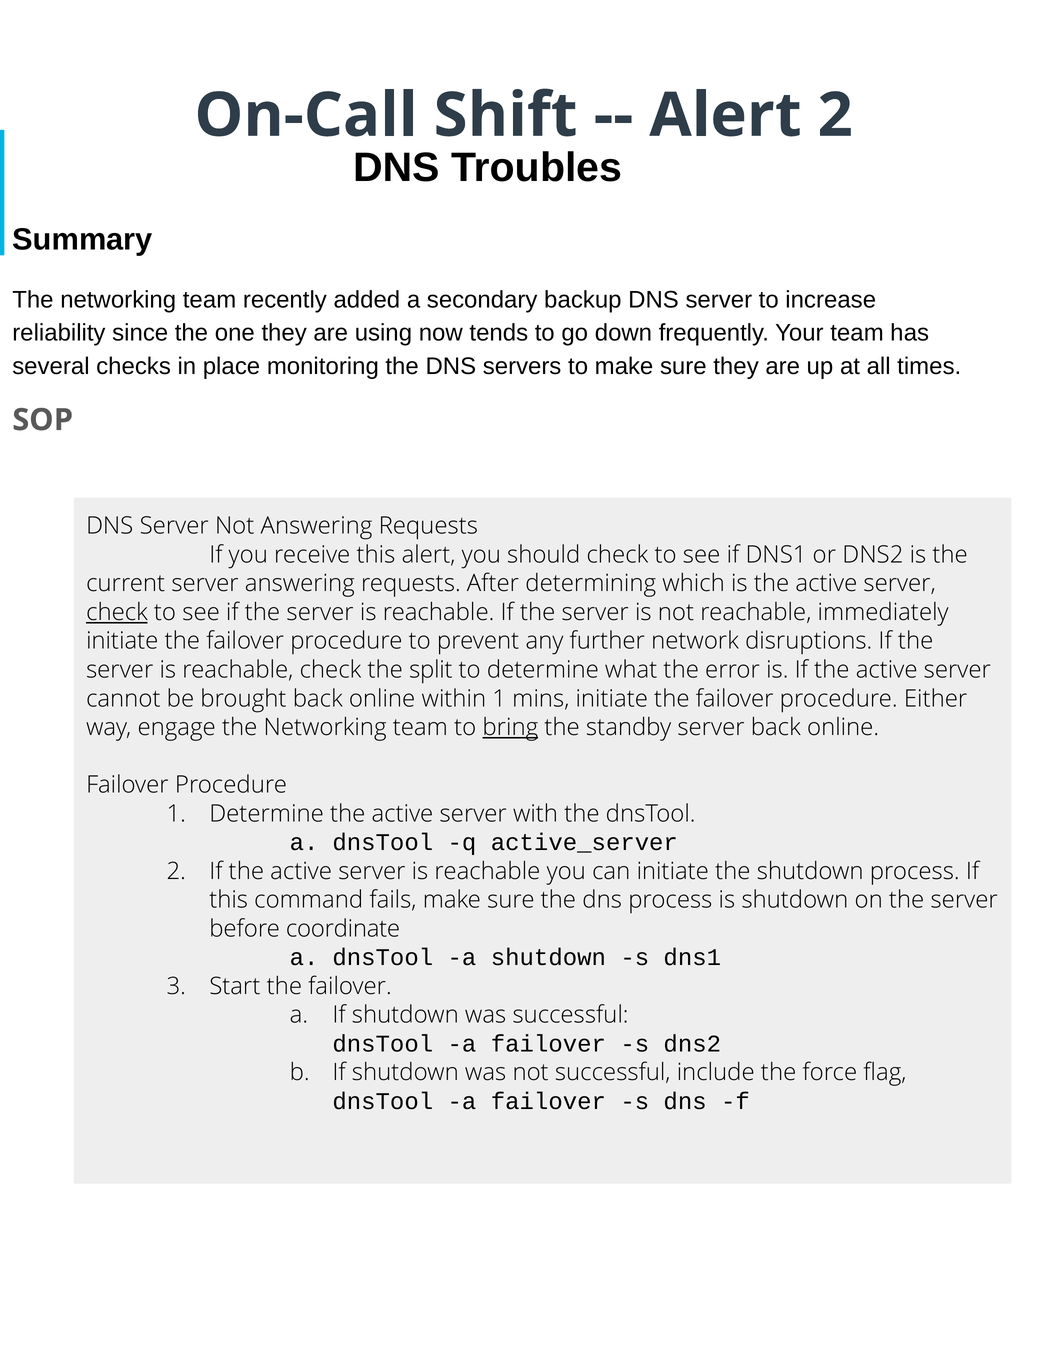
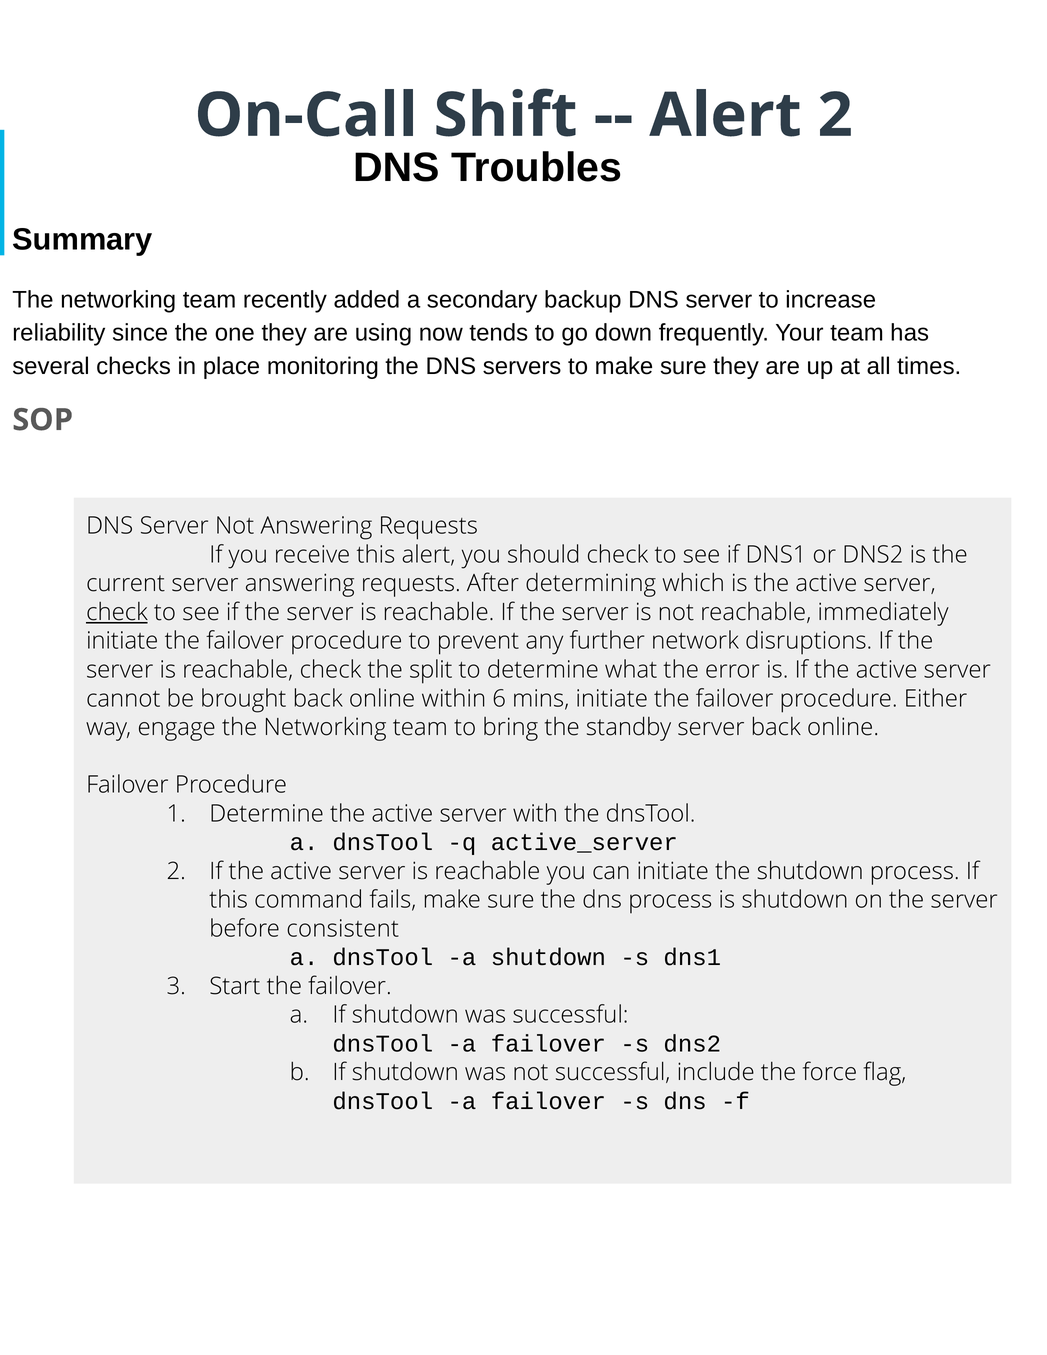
within 1: 1 -> 6 (499, 699)
bring underline: present -> none (510, 727)
coordinate: coordinate -> consistent (343, 929)
